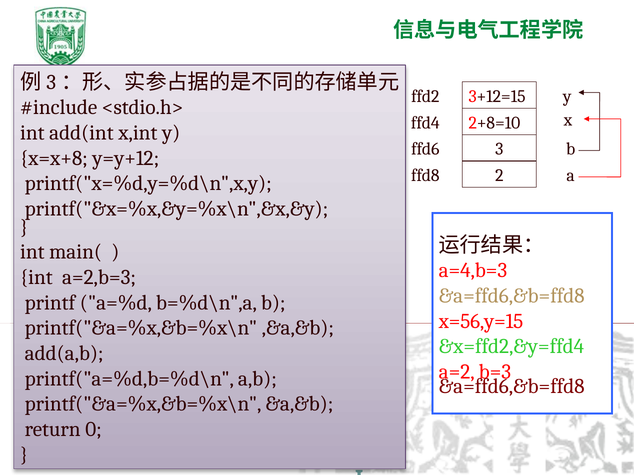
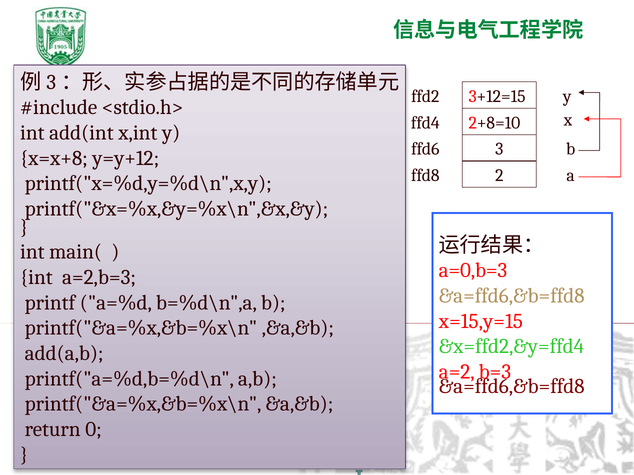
a=4,b=3: a=4,b=3 -> a=0,b=3 (473, 271)
x=56,y=15: x=56,y=15 -> x=15,y=15 (481, 322)
